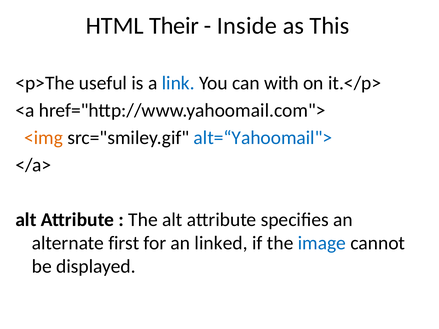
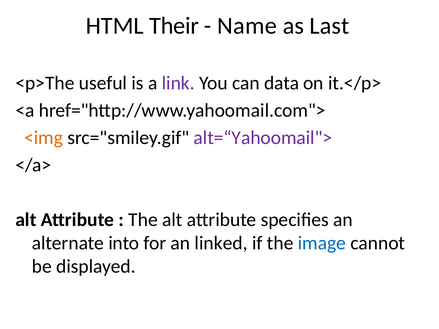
Inside: Inside -> Name (247, 26)
This: This -> Last (329, 26)
link colour: blue -> purple (178, 83)
with: with -> data (282, 83)
alt=“Yahoomail"> colour: blue -> purple (263, 138)
first: first -> into (124, 243)
